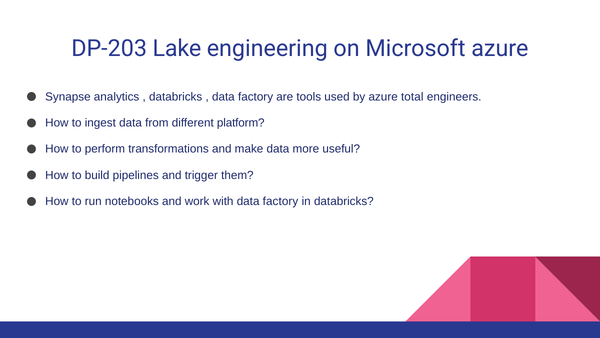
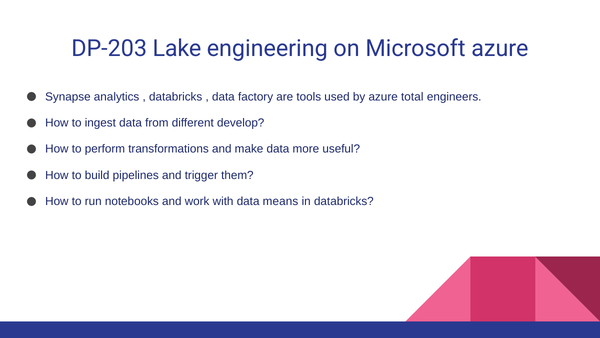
platform: platform -> develop (241, 123)
with data factory: factory -> means (280, 201)
